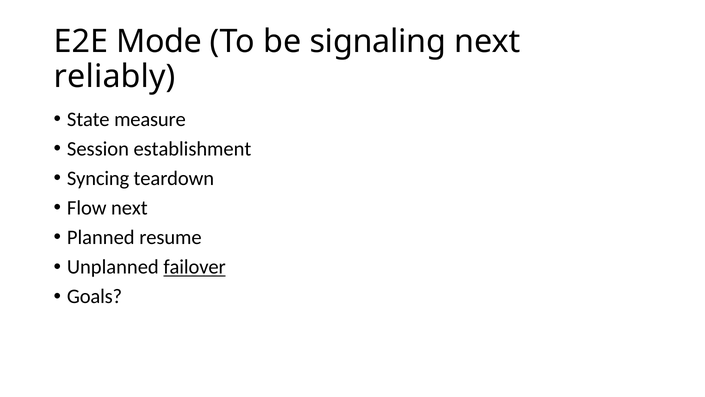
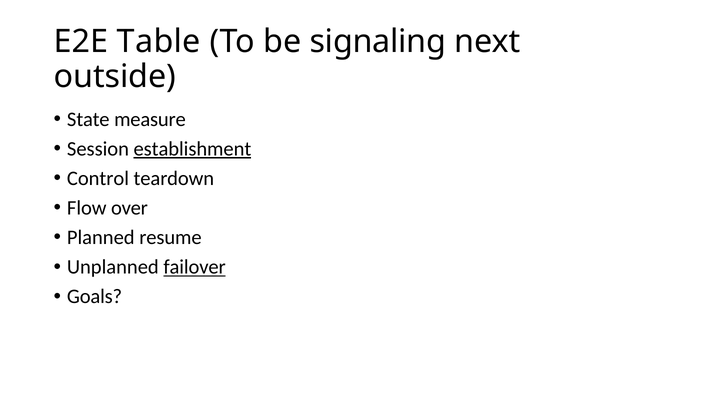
Mode: Mode -> Table (159, 42)
reliably: reliably -> outside (115, 77)
establishment underline: none -> present (192, 149)
Syncing: Syncing -> Control (98, 178)
Flow next: next -> over (129, 208)
